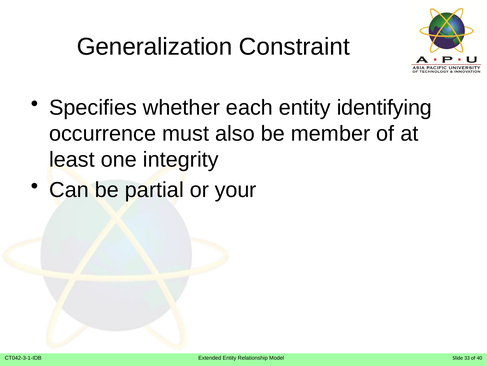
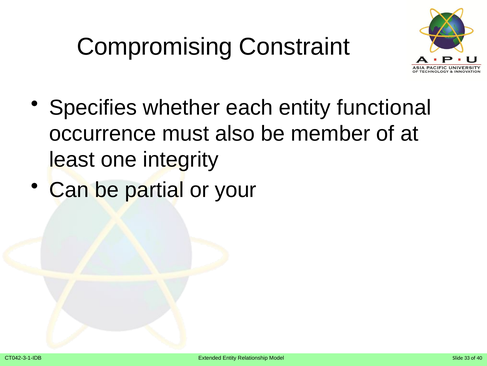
Generalization: Generalization -> Compromising (155, 47)
identifying: identifying -> functional (384, 107)
